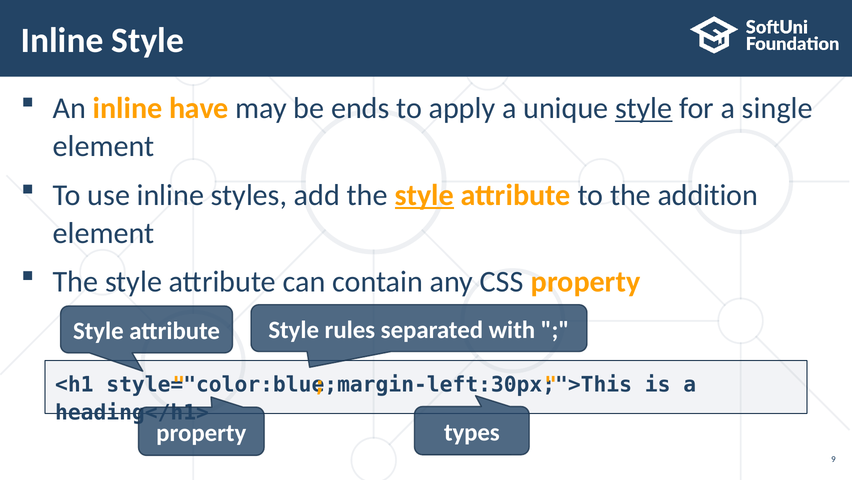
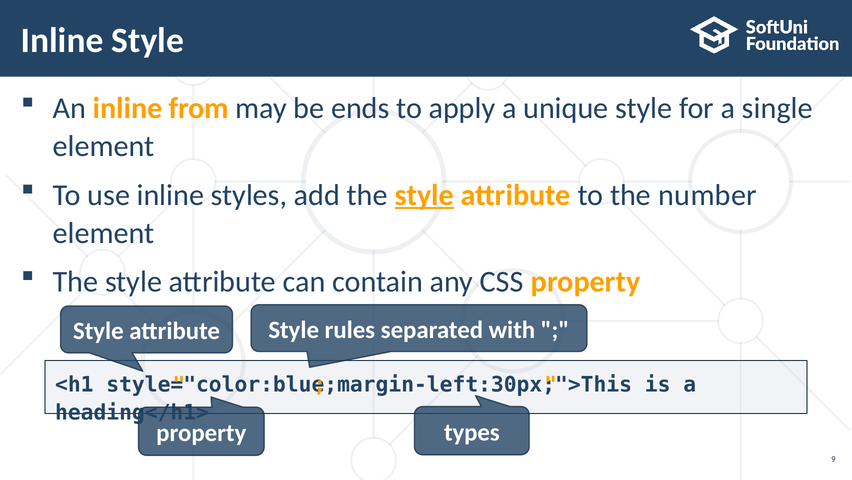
have: have -> from (199, 108)
style underline: present -> none (644, 108)
addition: addition -> number (708, 195)
